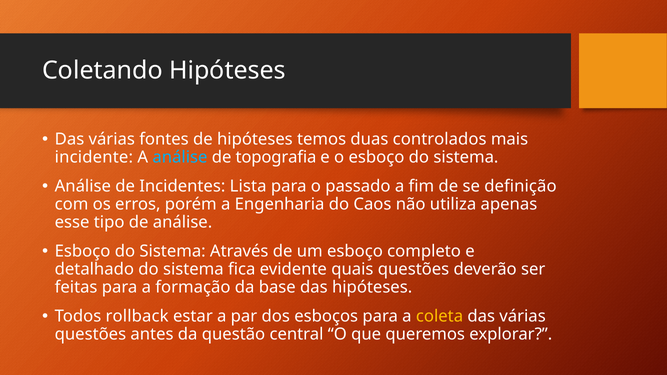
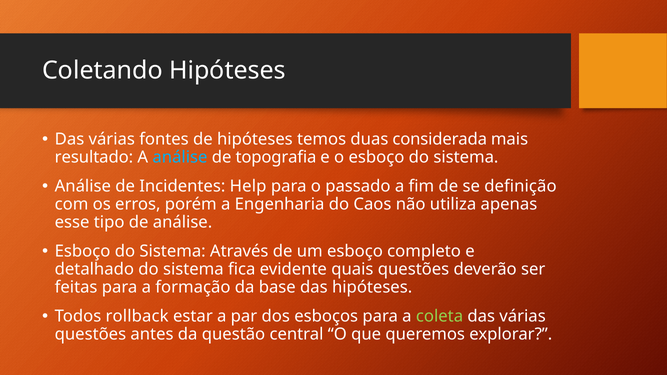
controlados: controlados -> considerada (440, 139)
incidente: incidente -> resultado (94, 157)
Lista: Lista -> Help (248, 186)
coleta colour: yellow -> light green (440, 317)
